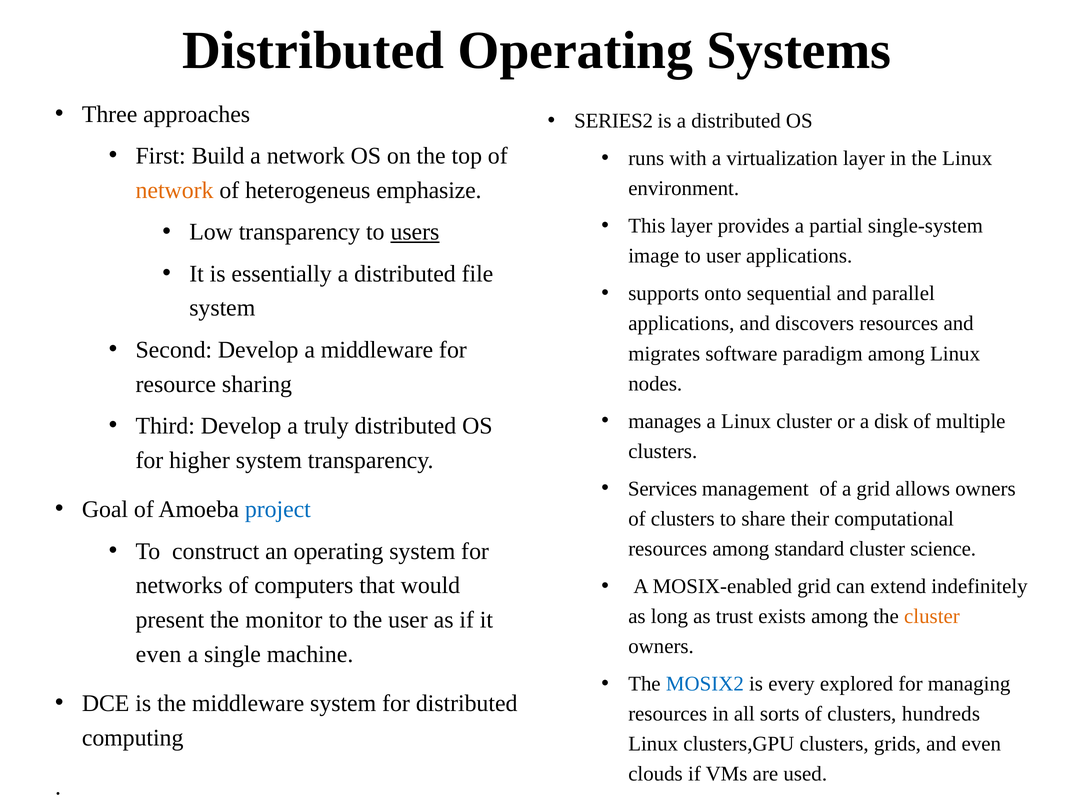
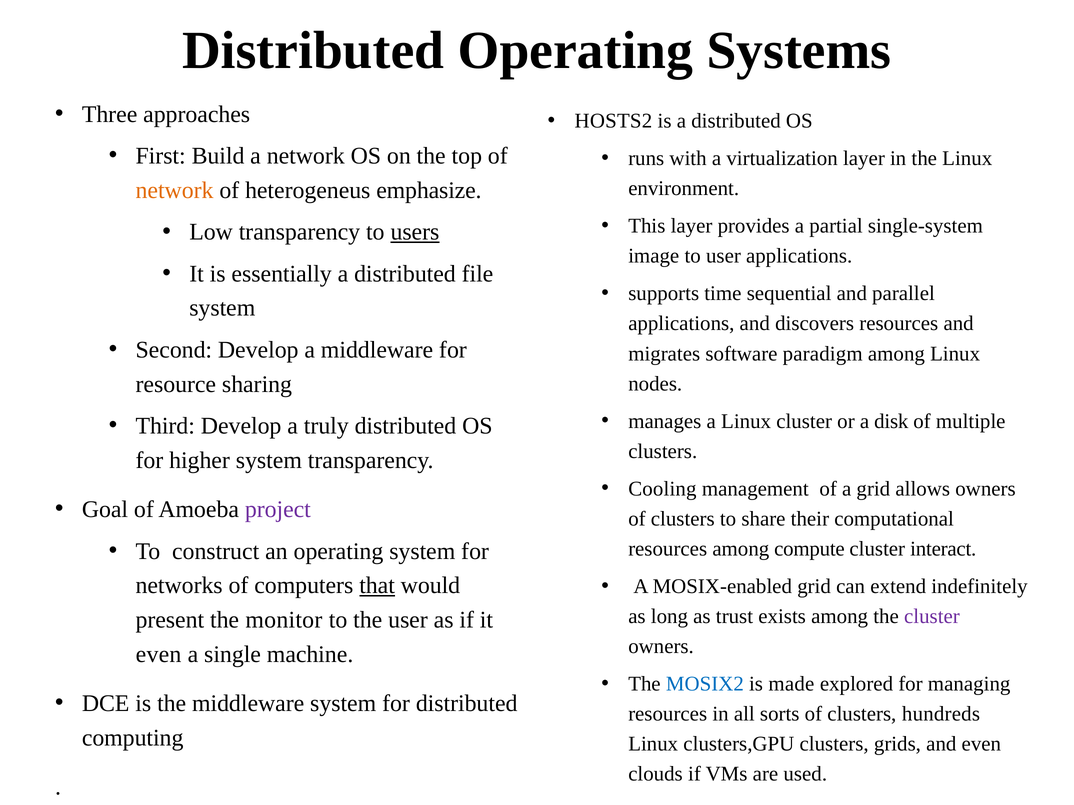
SERIES2: SERIES2 -> HOSTS2 (613, 121)
onto: onto -> time (723, 294)
Services: Services -> Cooling (662, 489)
project colour: blue -> purple (278, 510)
standard: standard -> compute (809, 549)
science: science -> interact (943, 549)
that underline: none -> present (377, 586)
cluster colour: orange -> purple (932, 617)
every: every -> made (791, 684)
